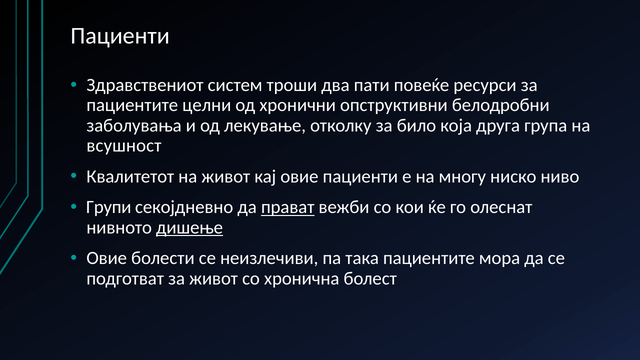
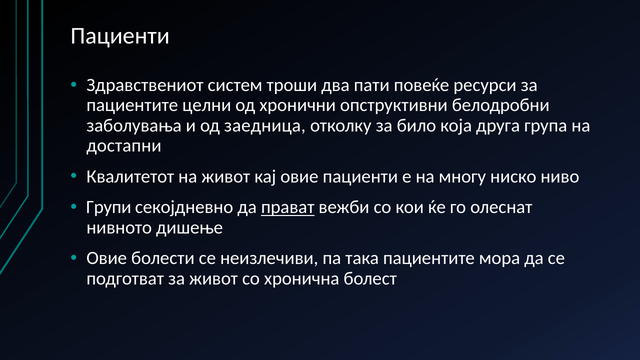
лекување: лекување -> заедница (265, 126)
всушност: всушност -> достапни (124, 146)
дишење underline: present -> none (190, 228)
